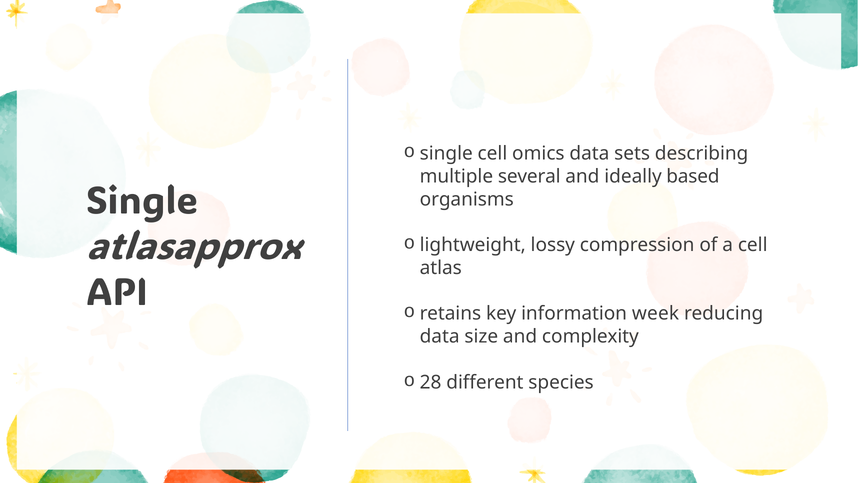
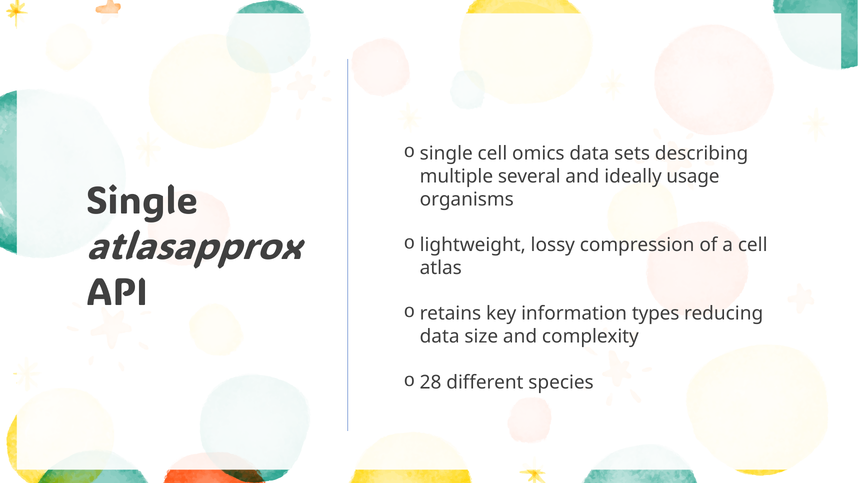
based: based -> usage (693, 176)
week: week -> types (656, 313)
